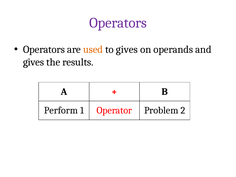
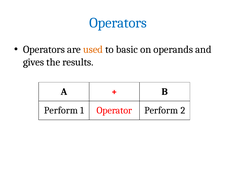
Operators colour: purple -> blue (118, 23)
to gives: gives -> basic (127, 50)
Operator Problem: Problem -> Perform (161, 110)
